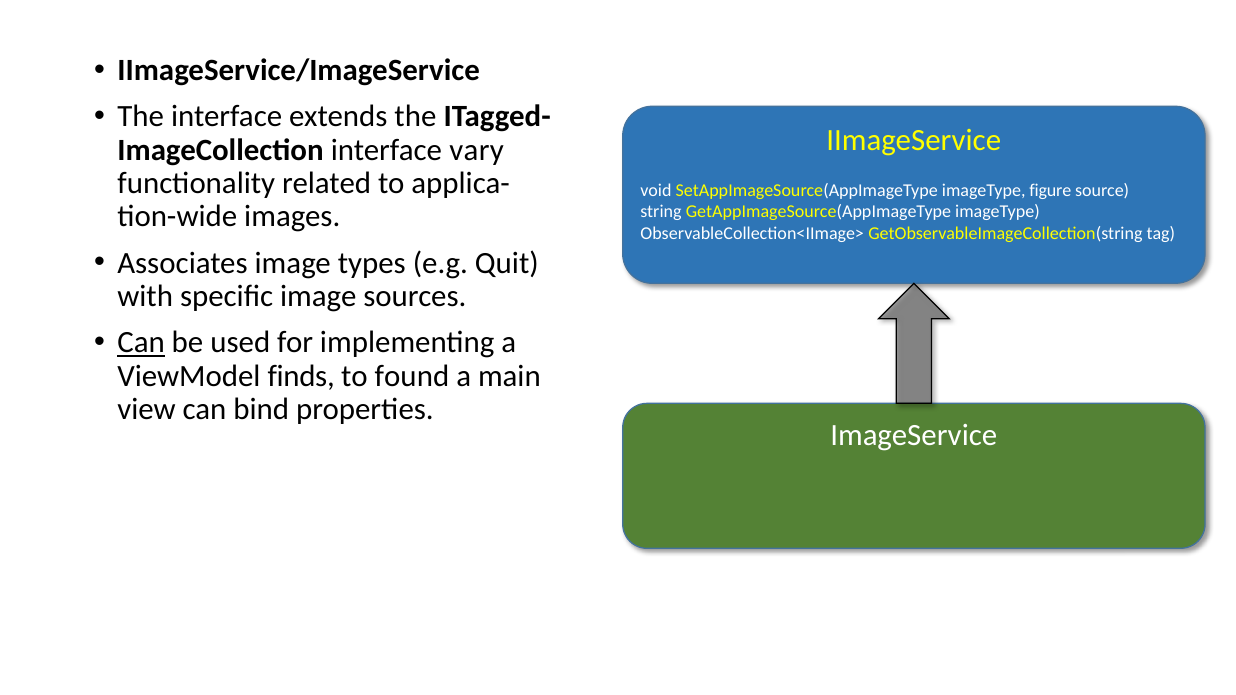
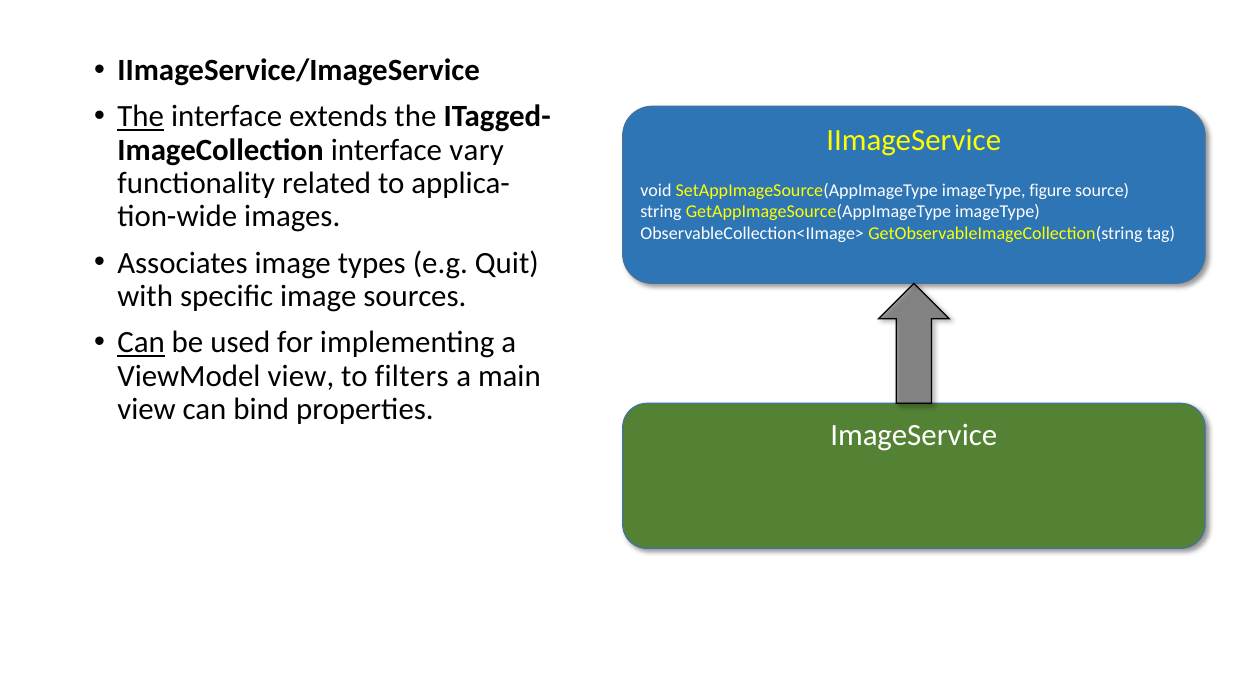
The underline: none -> present (141, 117)
ViewModel finds: finds -> view (301, 376)
found: found -> filters (412, 376)
